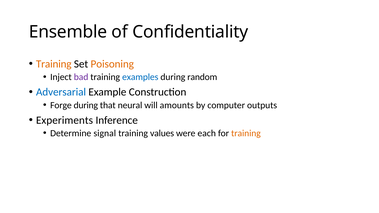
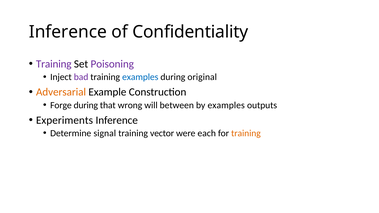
Ensemble: Ensemble -> Inference (68, 32)
Training colour: orange -> purple (54, 64)
Poisoning colour: orange -> purple (112, 64)
random: random -> original (202, 77)
Adversarial colour: blue -> orange (61, 92)
neural: neural -> wrong (130, 105)
amounts: amounts -> between (177, 105)
by computer: computer -> examples (226, 105)
values: values -> vector (162, 133)
